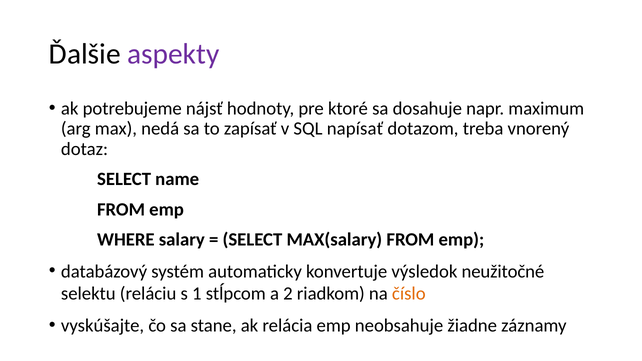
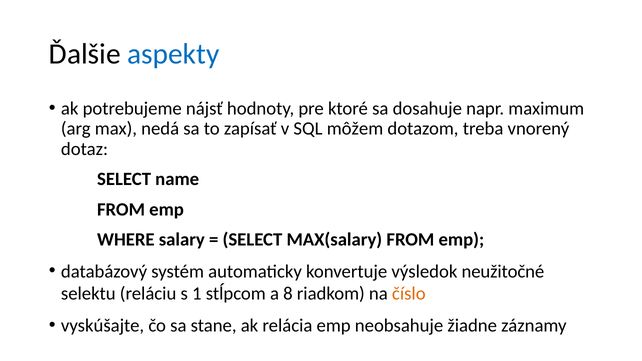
aspekty colour: purple -> blue (173, 54)
napísať: napísať -> môžem (355, 129)
2: 2 -> 8 (288, 294)
